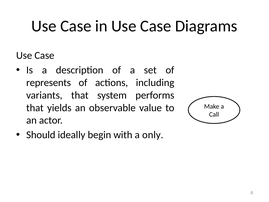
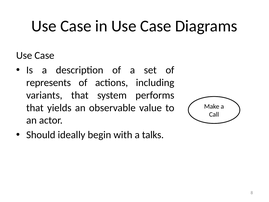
only: only -> talks (153, 135)
